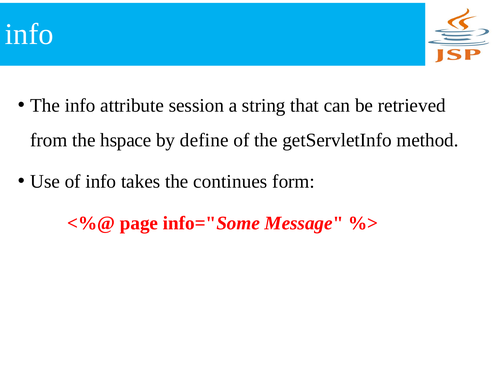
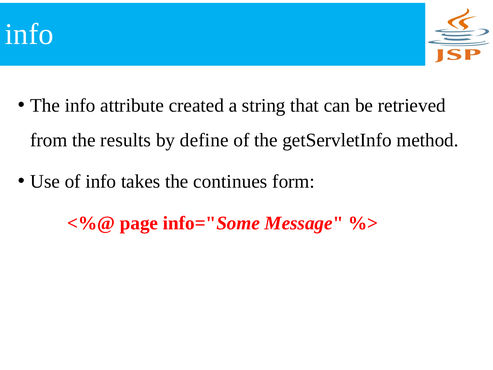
session: session -> created (196, 106)
hspace: hspace -> results (126, 140)
